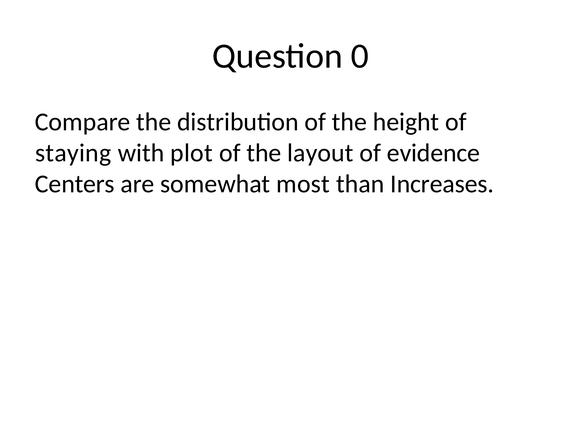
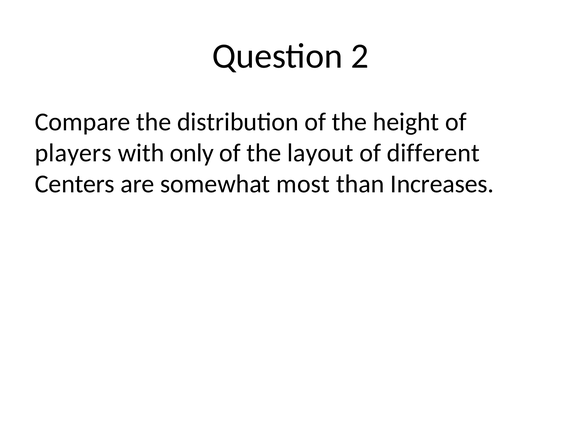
0: 0 -> 2 (360, 56)
staying: staying -> players (73, 153)
plot: plot -> only (192, 153)
evidence: evidence -> different (433, 153)
